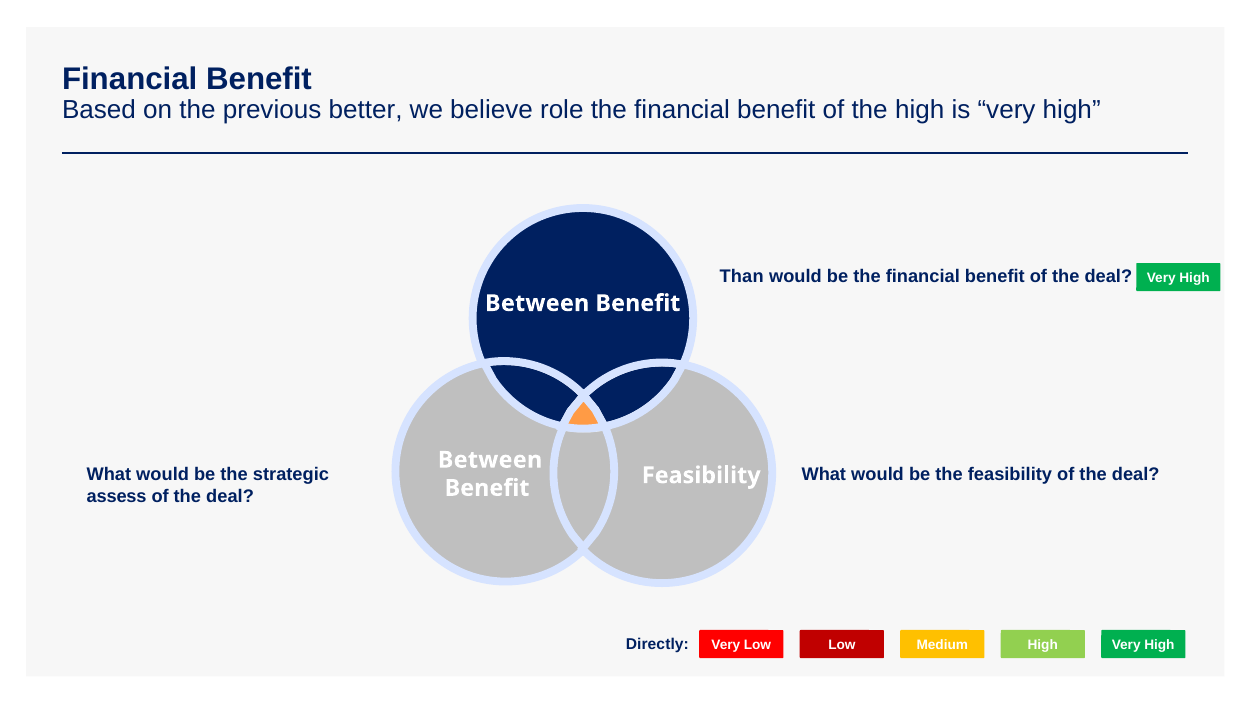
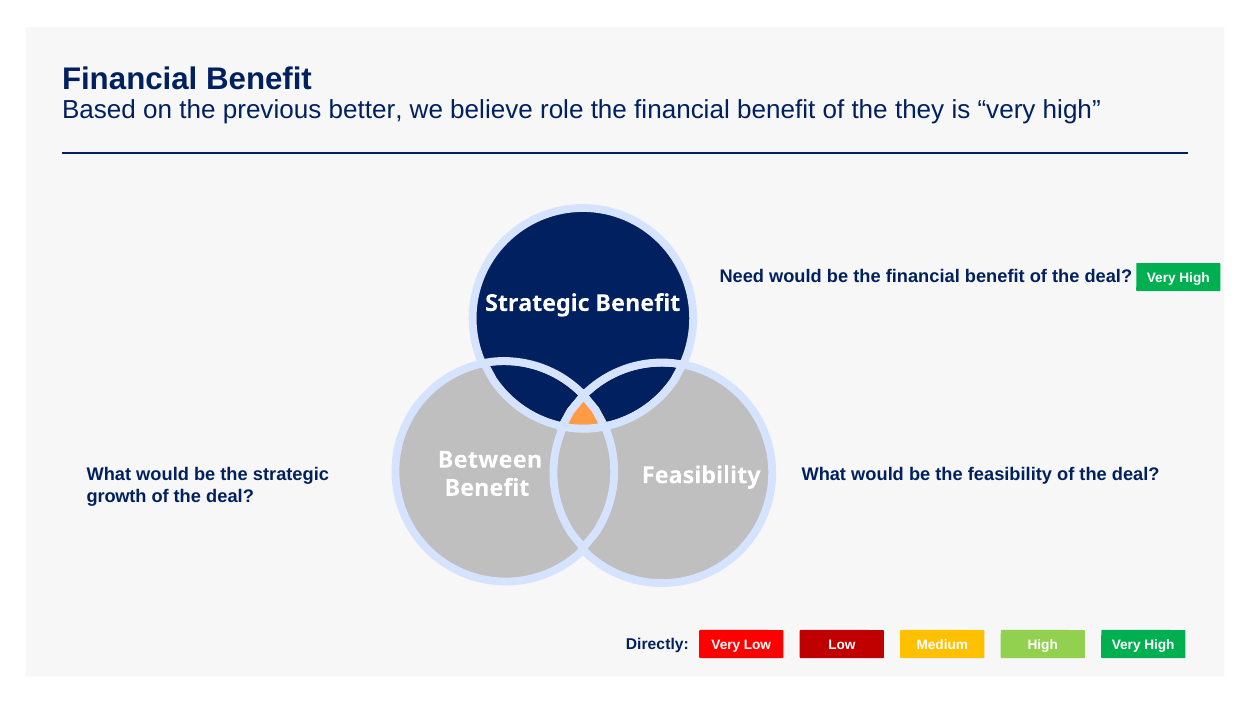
the high: high -> they (920, 110)
Than: Than -> Need (742, 277)
Between: Between -> Strategic (537, 303)
assess: assess -> growth (117, 497)
